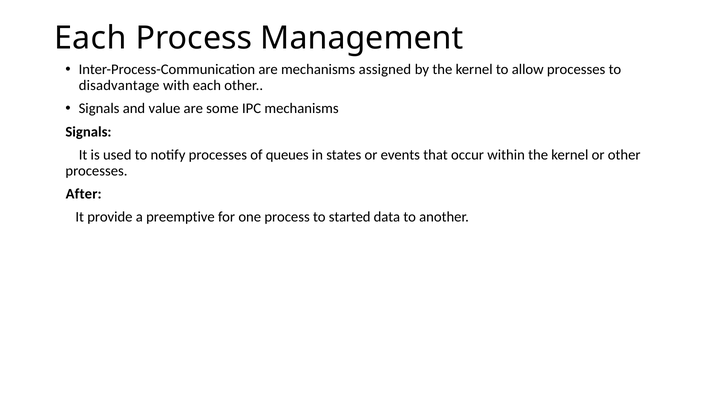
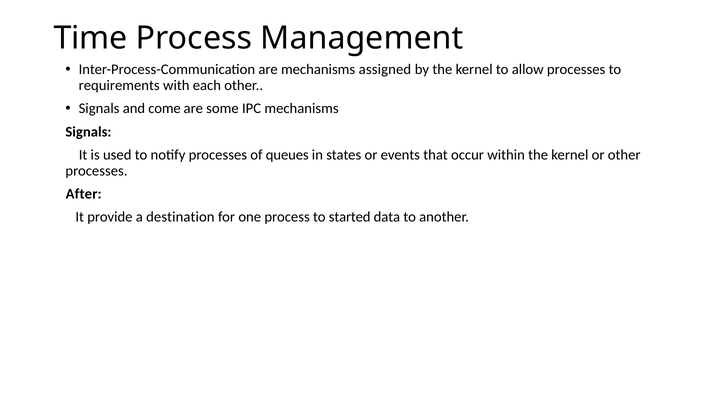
Each: Each -> Time (91, 38)
disadvantage: disadvantage -> requirements (119, 86)
value: value -> come (165, 109)
preemptive: preemptive -> destination (180, 217)
